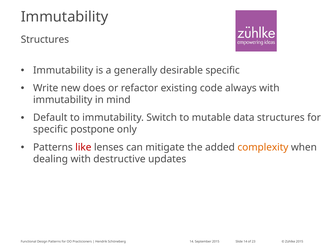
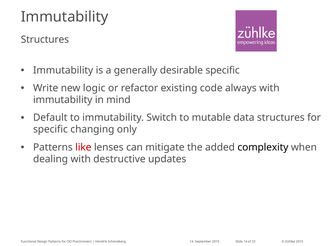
does: does -> logic (94, 88)
postpone: postpone -> changing (92, 129)
complexity colour: orange -> black (263, 147)
